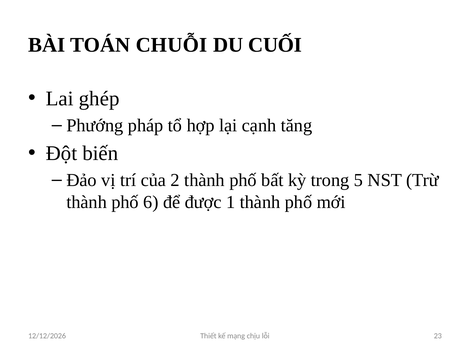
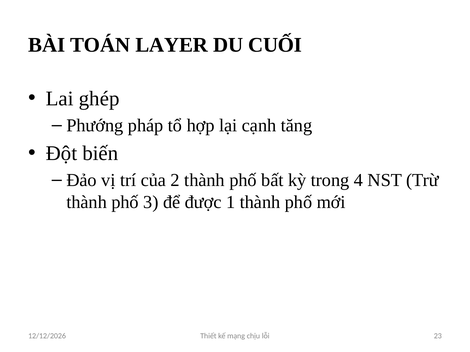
CHUỖI: CHUỖI -> LAYER (172, 45)
5: 5 -> 4 (358, 180)
6: 6 -> 3 (151, 202)
